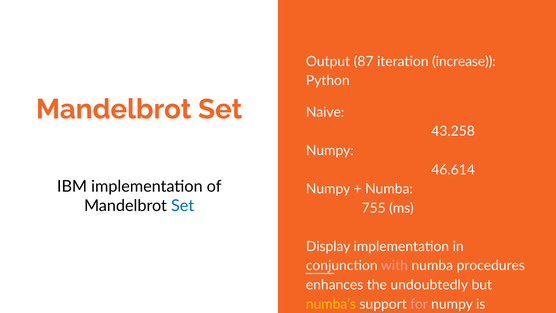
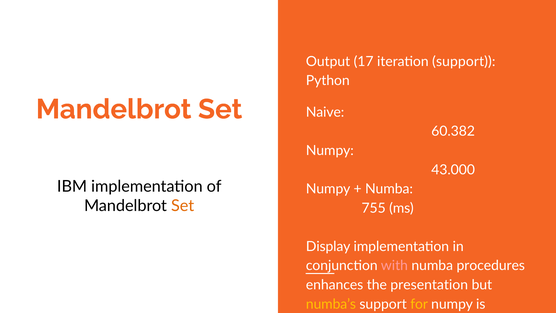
87: 87 -> 17 (364, 61)
iteration increase: increase -> support (464, 61)
43.258: 43.258 -> 60.382 (453, 131)
46.614: 46.614 -> 43.000 (453, 170)
Set colour: blue -> orange (183, 206)
undoubtedly: undoubtedly -> presentation (429, 285)
for colour: pink -> yellow (419, 304)
